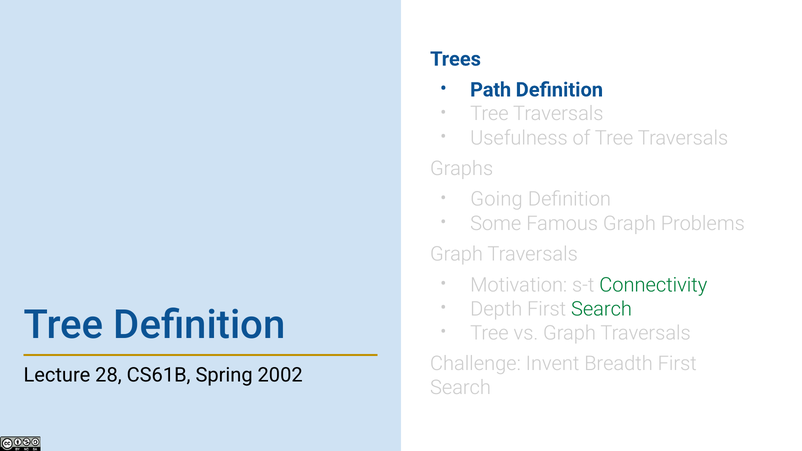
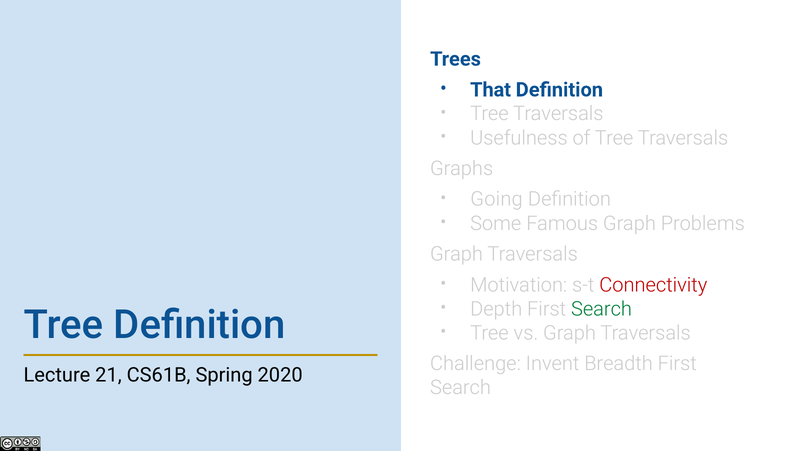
Path: Path -> That (491, 90)
Connectivity colour: green -> red (653, 285)
28: 28 -> 21 (108, 375)
2002: 2002 -> 2020 (280, 375)
